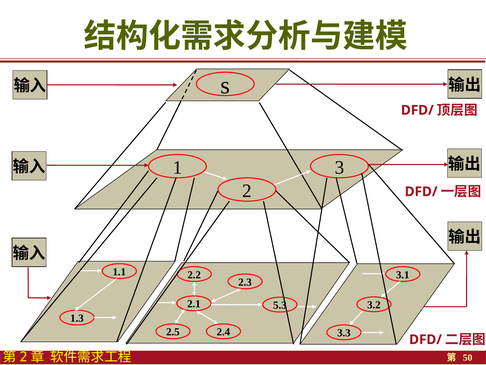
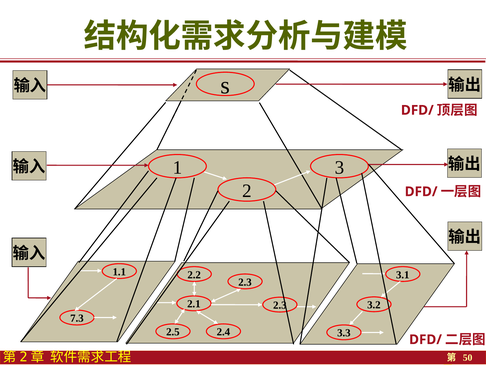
5.3: 5.3 -> 2.3 (280, 305)
1.3: 1.3 -> 7.3 (77, 318)
